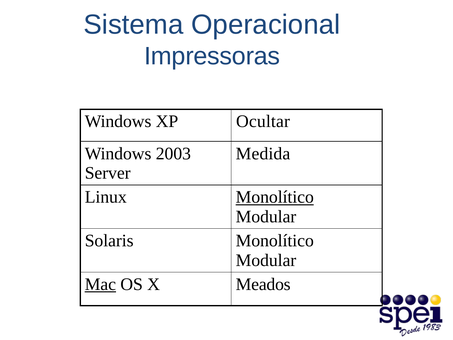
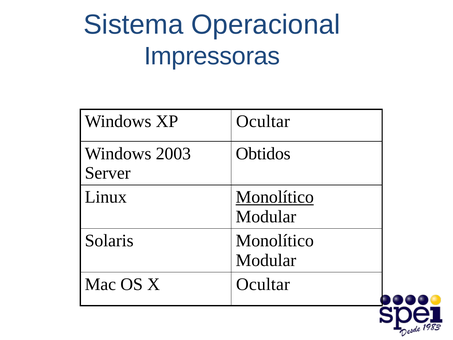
Medida: Medida -> Obtidos (263, 153)
Mac underline: present -> none (100, 284)
X Meados: Meados -> Ocultar (263, 284)
